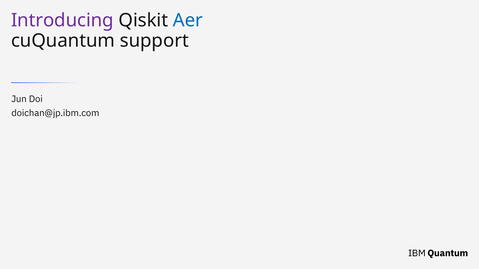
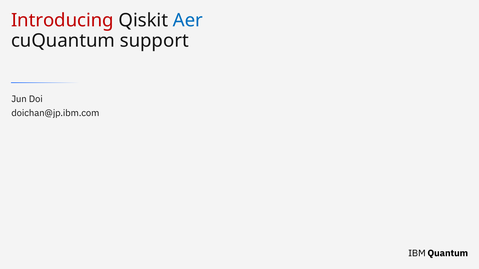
Introducing colour: purple -> red (62, 20)
